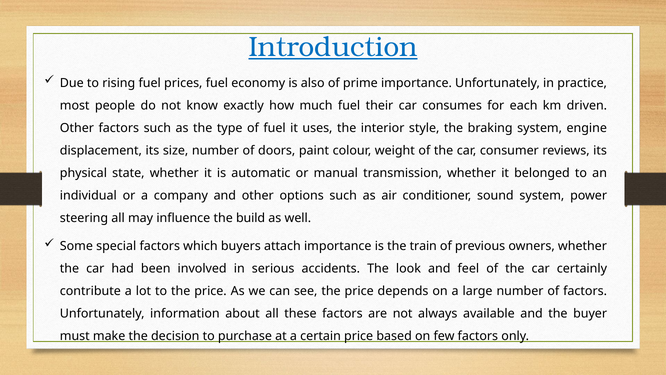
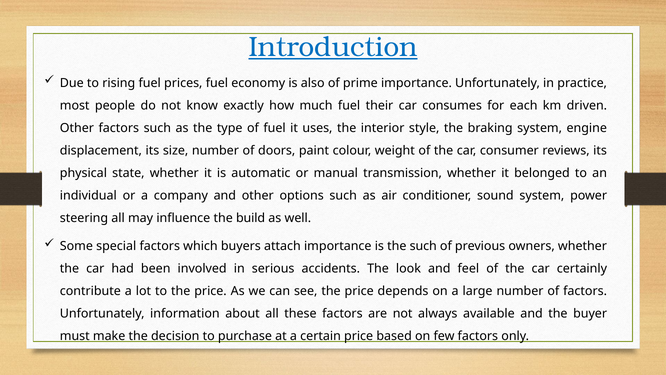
the train: train -> such (423, 246)
